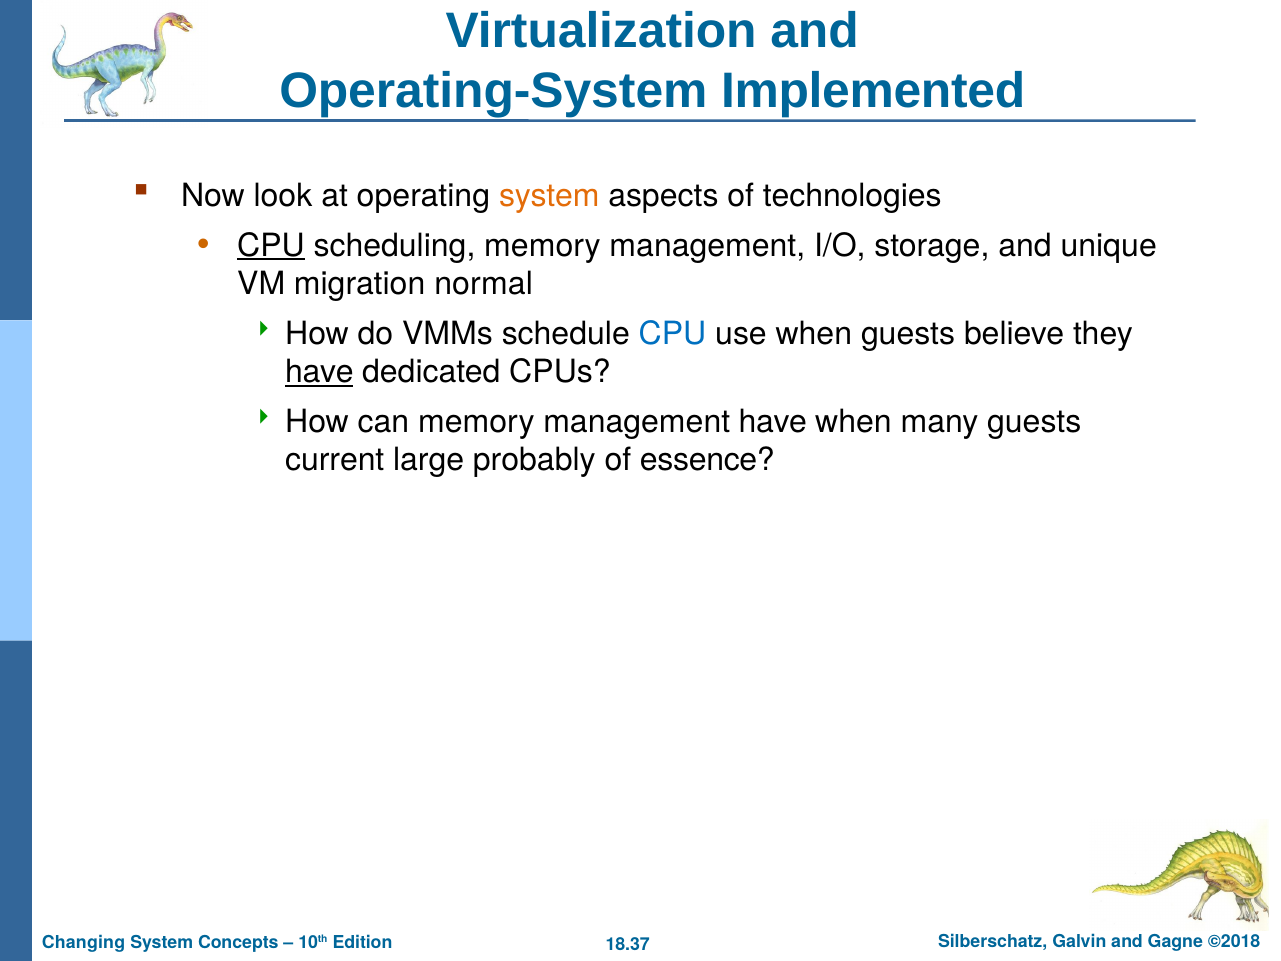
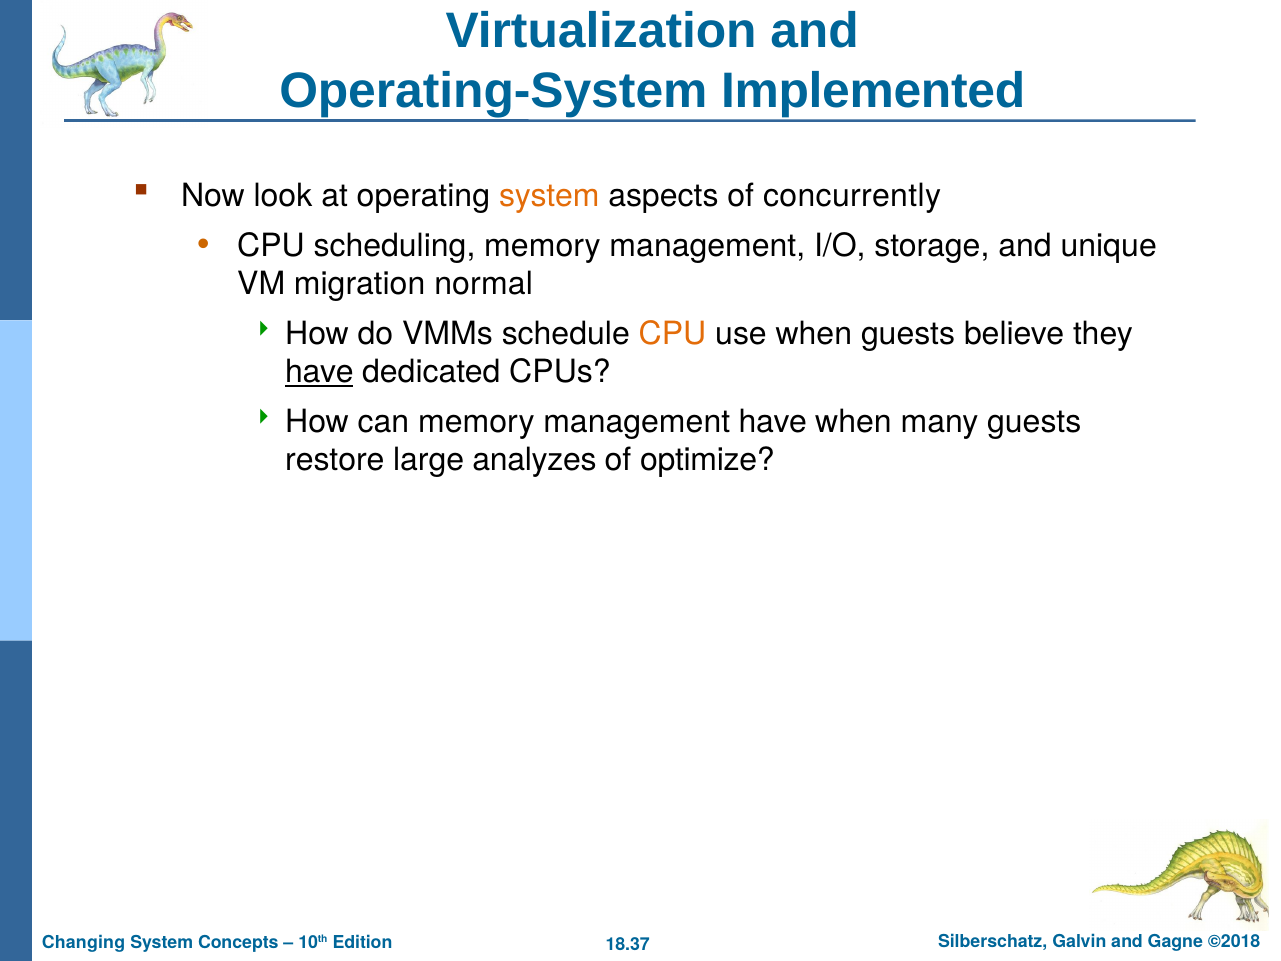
technologies: technologies -> concurrently (852, 196)
CPU underline: present -> none (271, 245)
CPU colour: blue -> orange (672, 334)
current: current -> restore (335, 460)
probably: probably -> analyzes (534, 460)
essence: essence -> optimize (707, 460)
